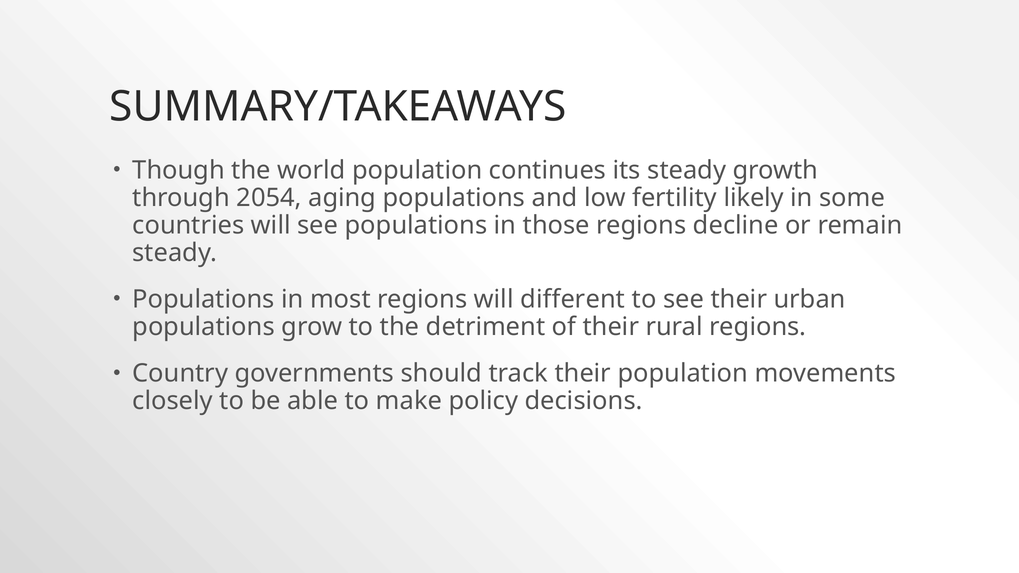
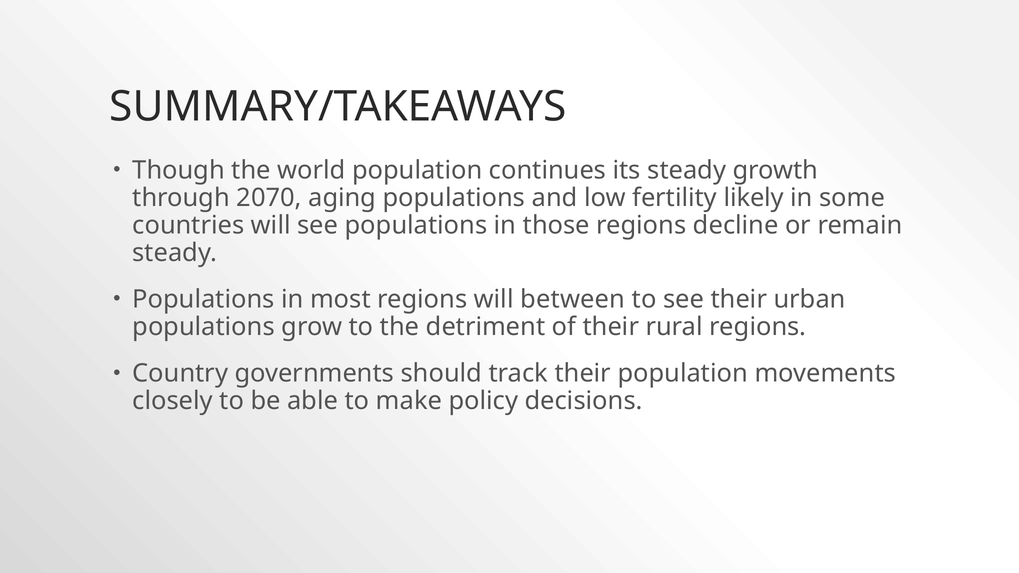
2054: 2054 -> 2070 (269, 198)
different: different -> between (573, 299)
